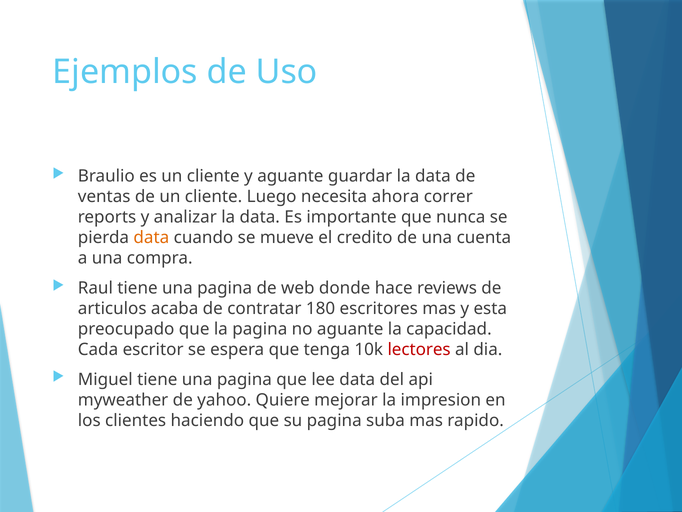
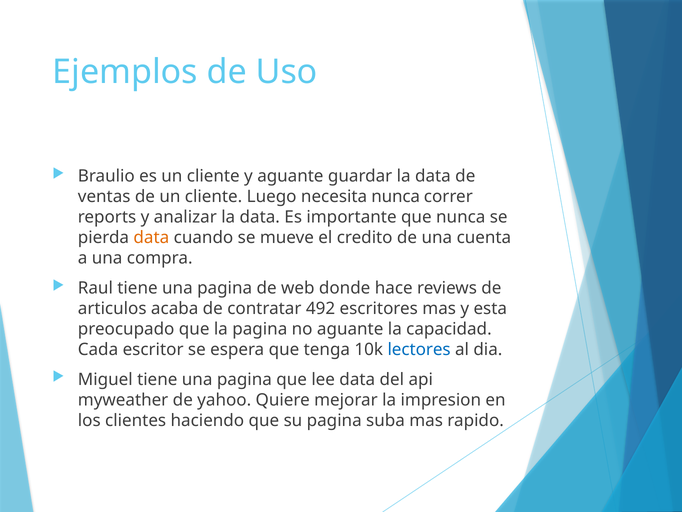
necesita ahora: ahora -> nunca (396, 196)
180: 180 -> 492 (321, 308)
lectores colour: red -> blue (419, 349)
